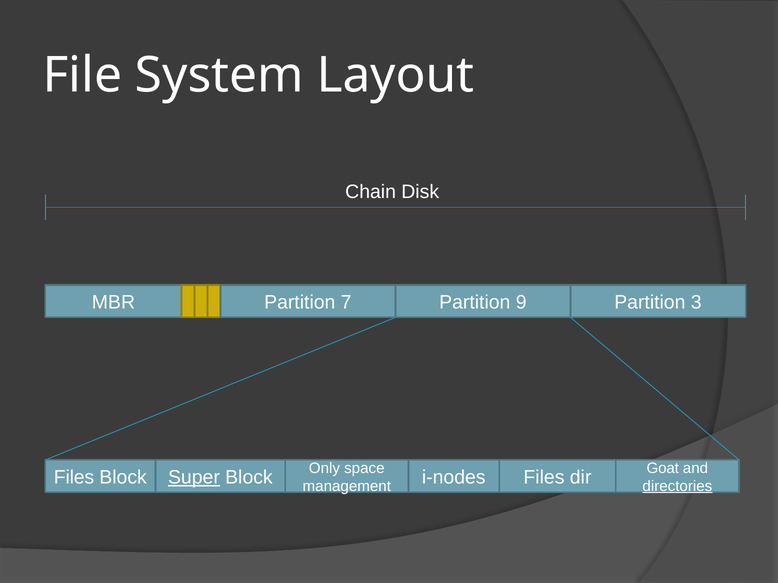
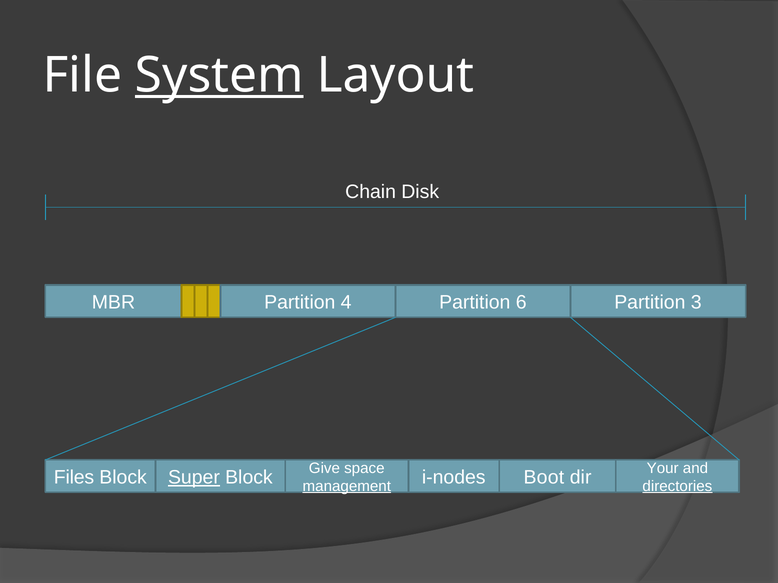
System underline: none -> present (219, 75)
7: 7 -> 4 (346, 303)
9: 9 -> 6 (521, 303)
Only: Only -> Give (324, 468)
management underline: none -> present (347, 487)
i-nodes Files: Files -> Boot (544, 478)
Goat: Goat -> Your (663, 468)
